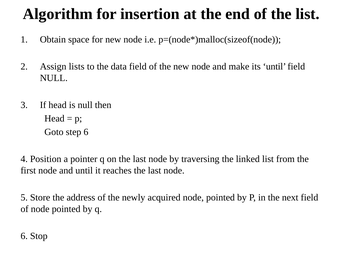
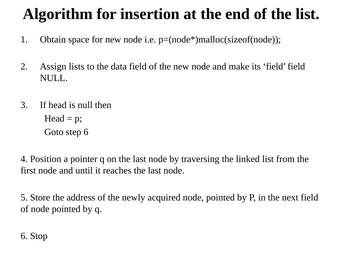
its until: until -> field (275, 67)
